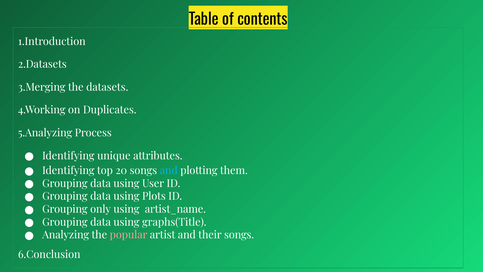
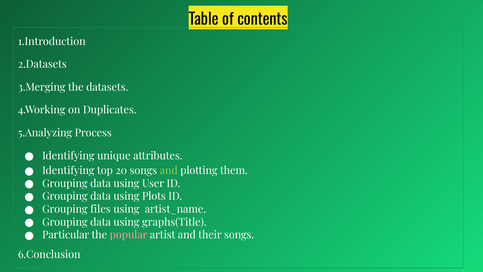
and colour: light blue -> light green (169, 170)
only: only -> files (100, 209)
Analyzing: Analyzing -> Particular (66, 235)
